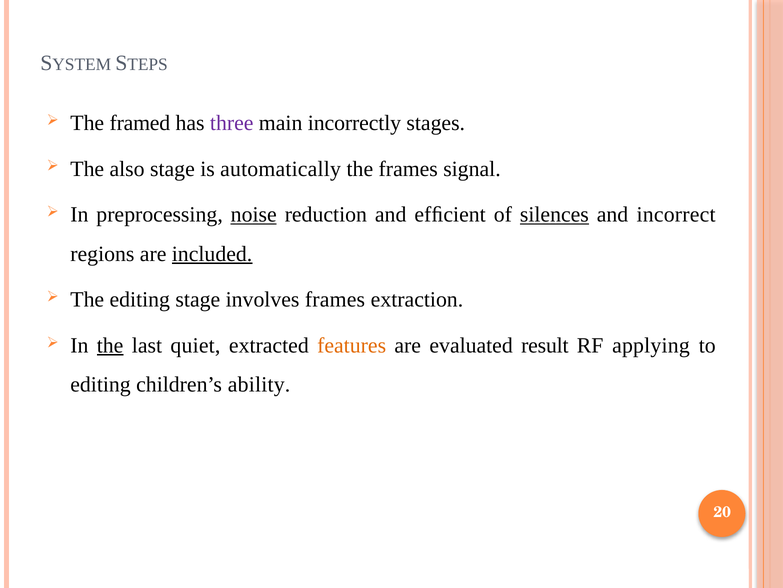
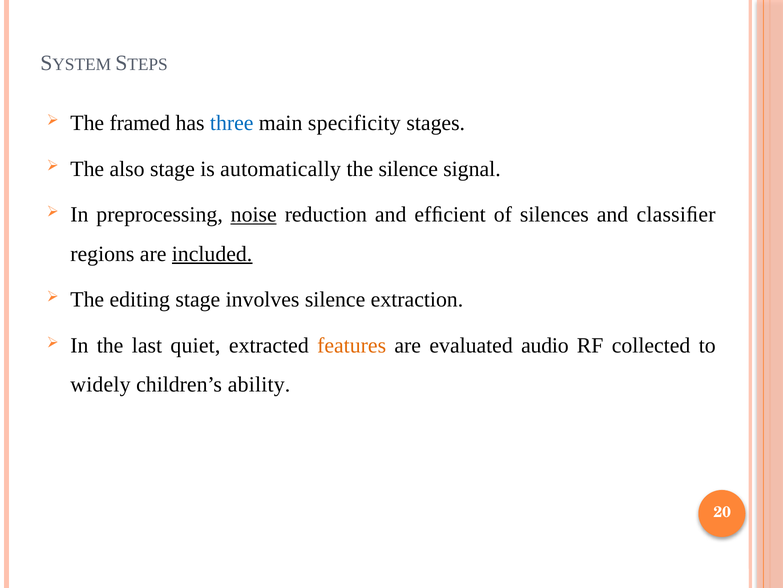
three colour: purple -> blue (232, 123)
incorrectly: incorrectly -> specificity (354, 123)
the frames: frames -> silence (408, 169)
silences underline: present -> none (554, 214)
incorrect: incorrect -> classiﬁer (676, 214)
involves frames: frames -> silence (335, 299)
the underline: present -> none (110, 345)
result: result -> audio (545, 345)
applying: applying -> collected (651, 345)
editing: editing -> widely (100, 384)
